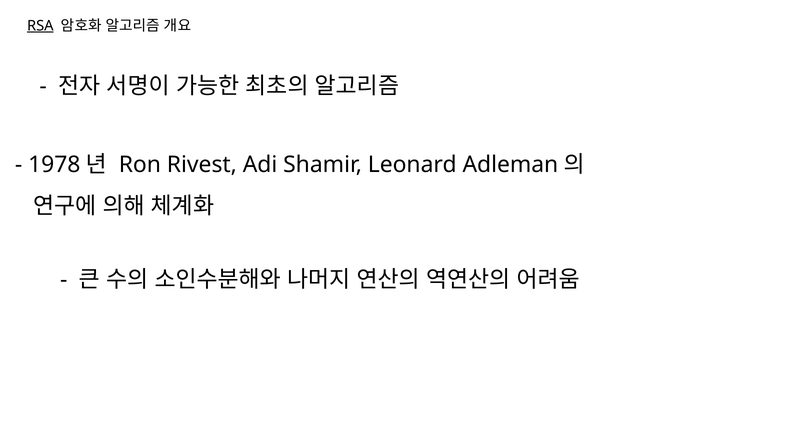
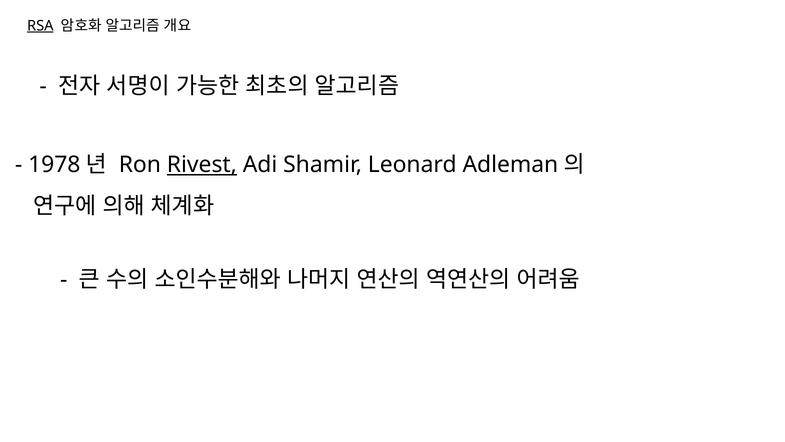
Rivest underline: none -> present (202, 165)
